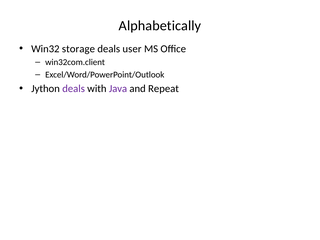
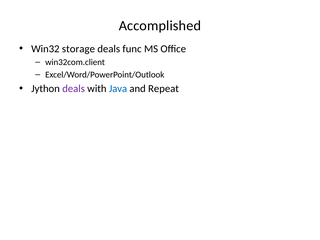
Alphabetically: Alphabetically -> Accomplished (160, 26)
user: user -> func (132, 49)
Java colour: purple -> blue (118, 89)
